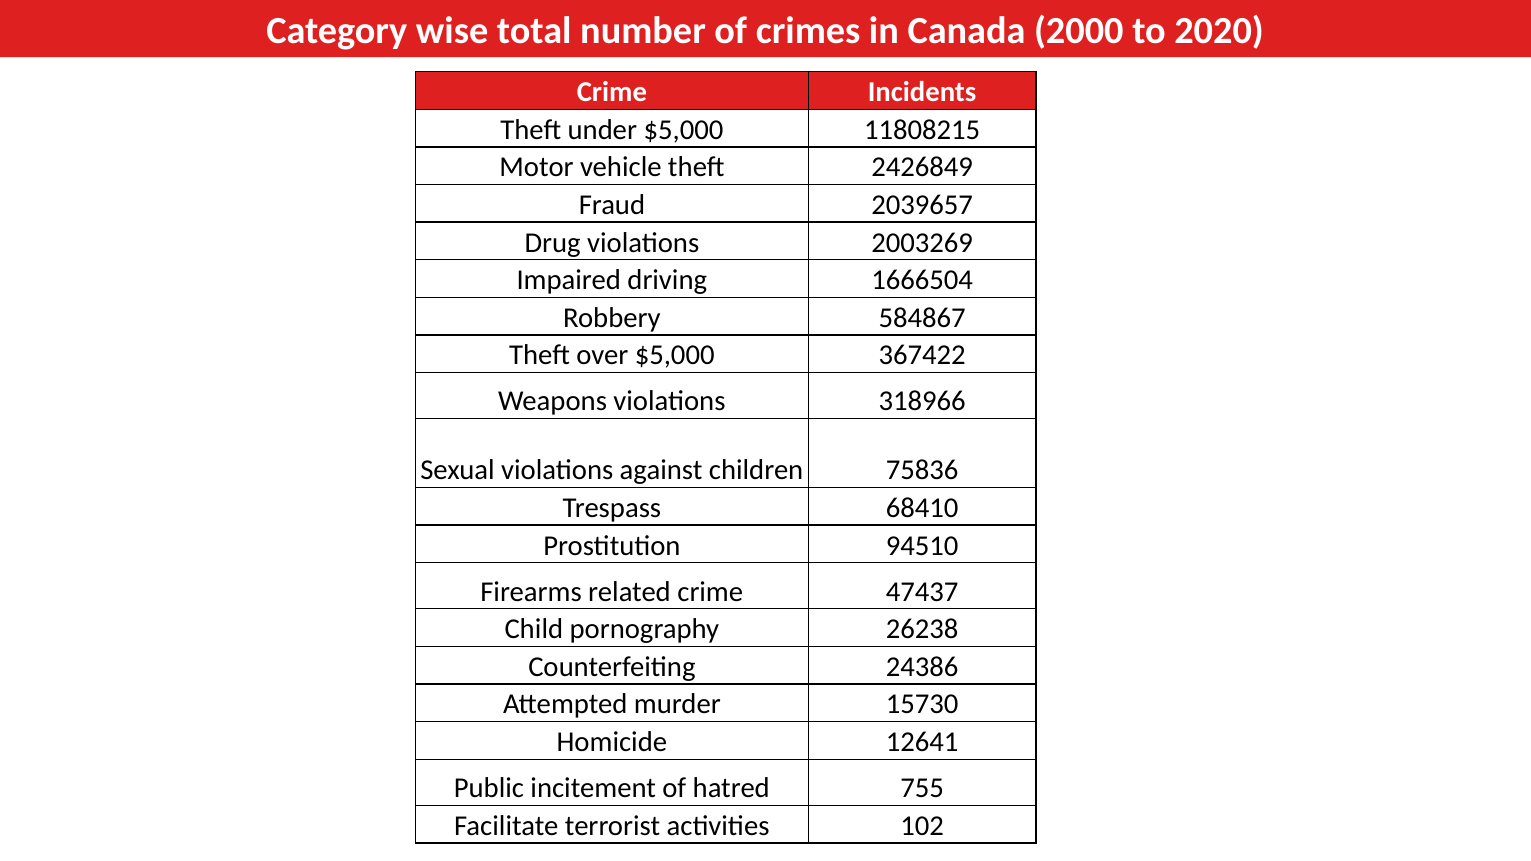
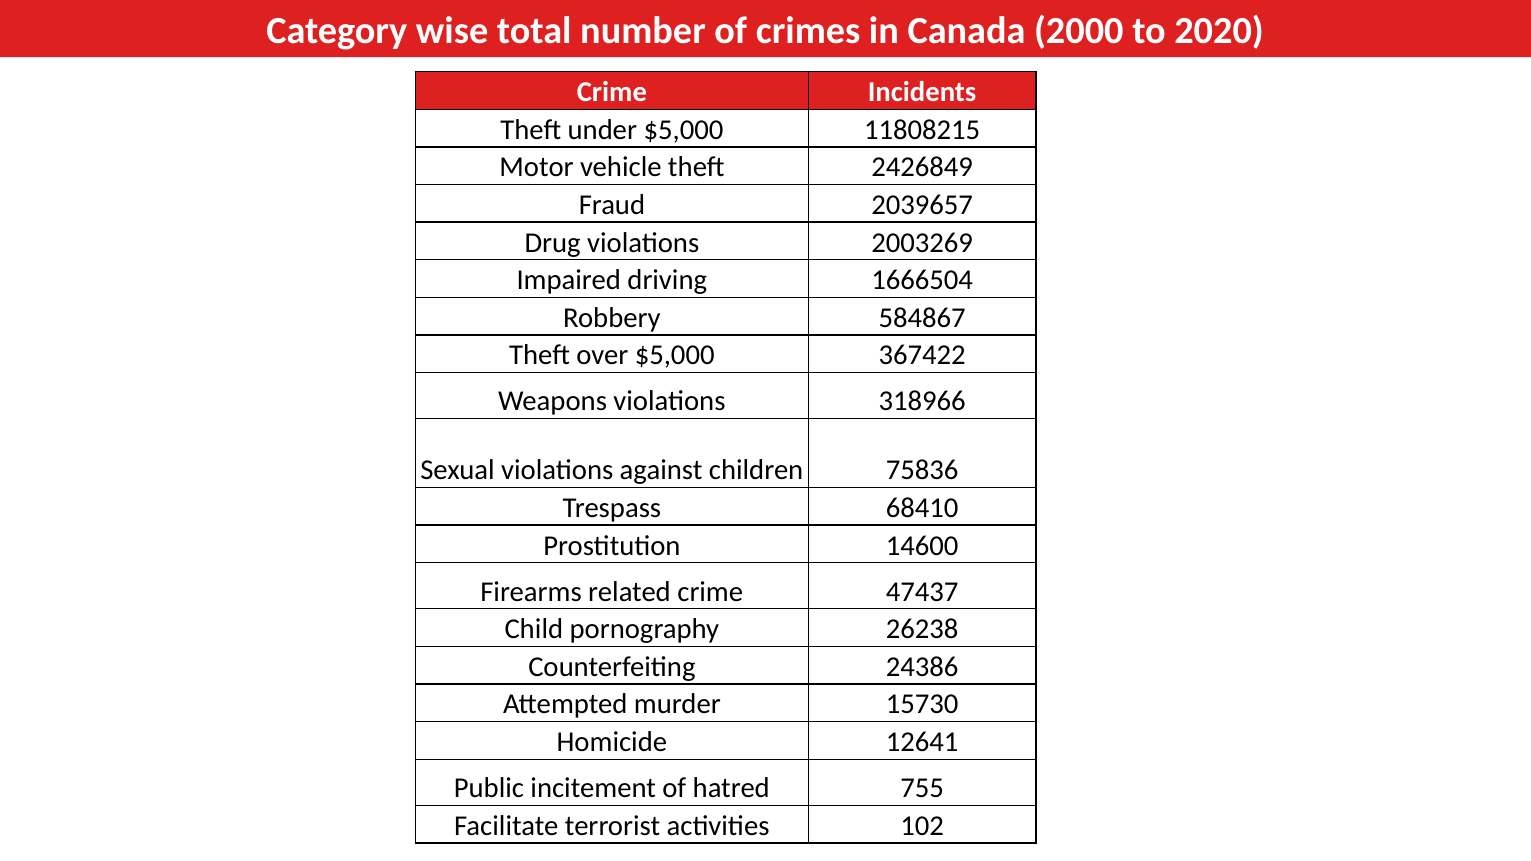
94510: 94510 -> 14600 (922, 546)
